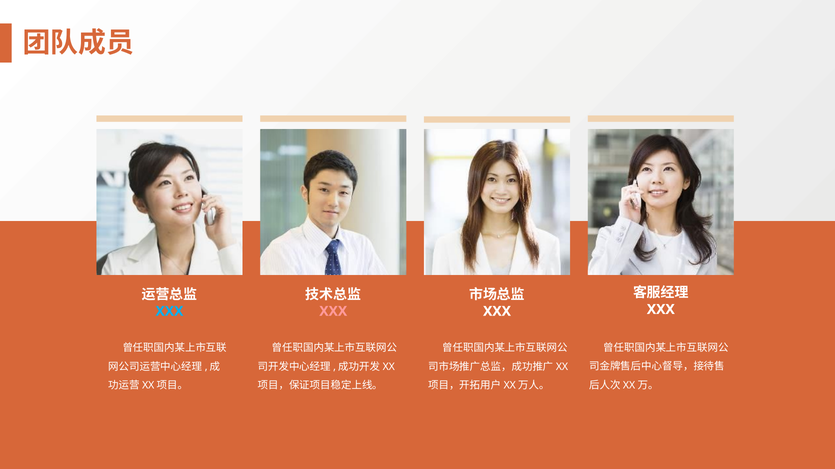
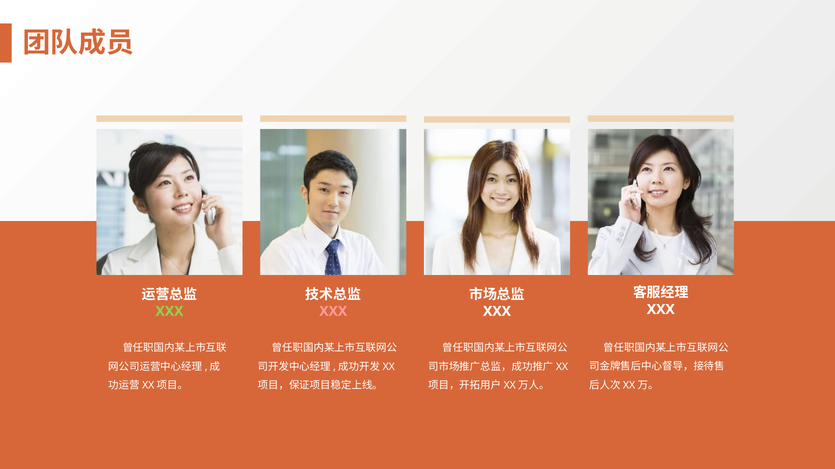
XXX colour: light blue -> light green (169, 312)
